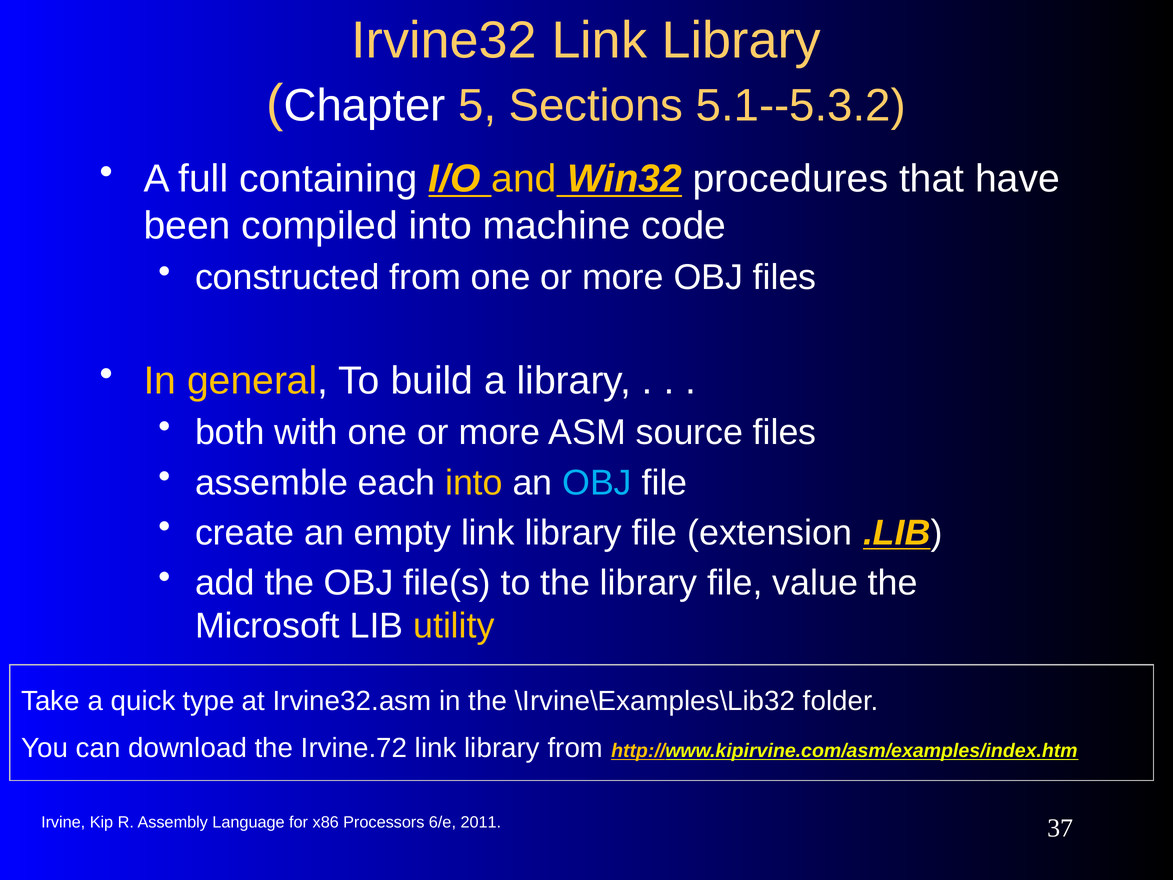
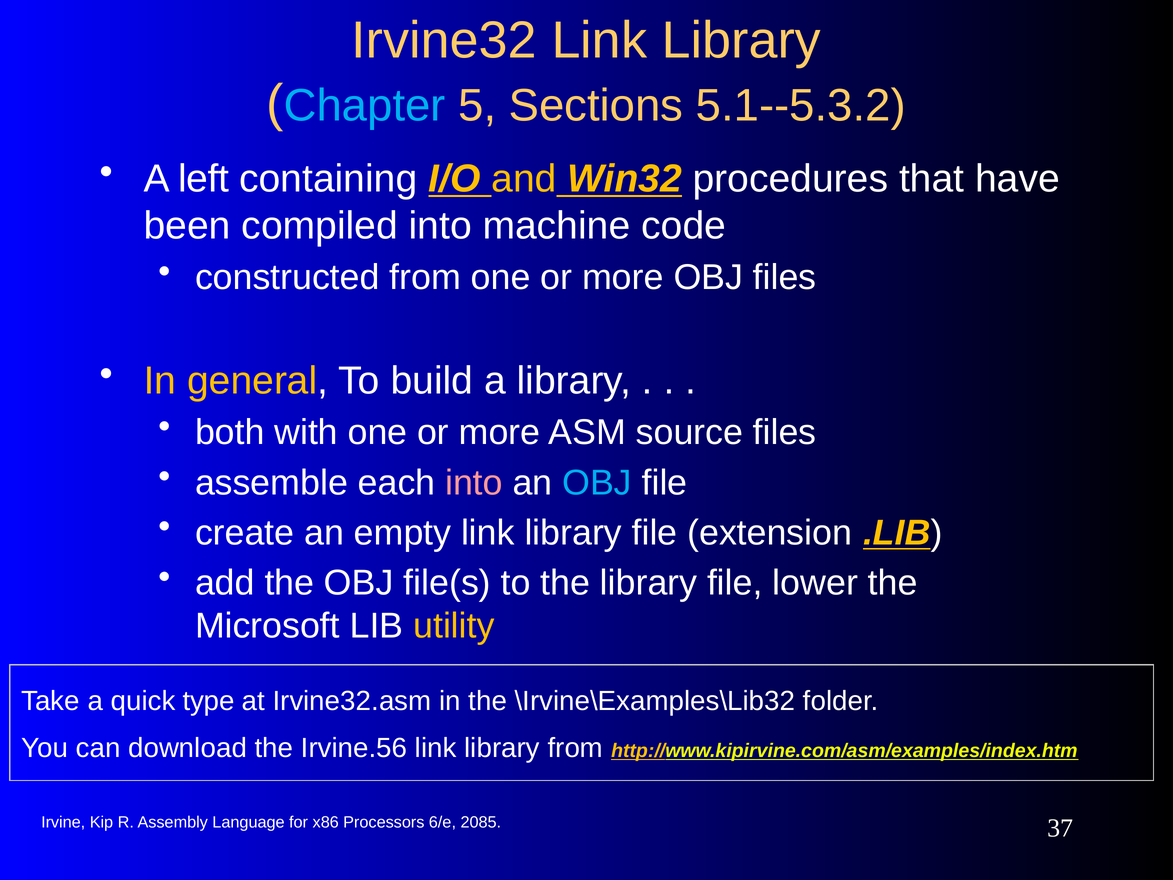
Chapter colour: white -> light blue (365, 105)
full: full -> left (204, 179)
into colour: yellow -> pink (474, 483)
value: value -> lower (815, 583)
Irvine.72: Irvine.72 -> Irvine.56 (354, 748)
2011: 2011 -> 2085 (481, 822)
